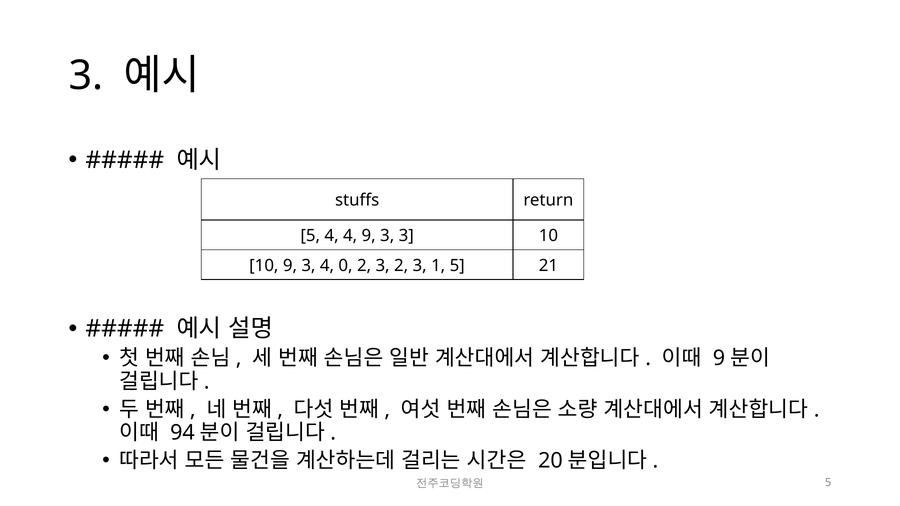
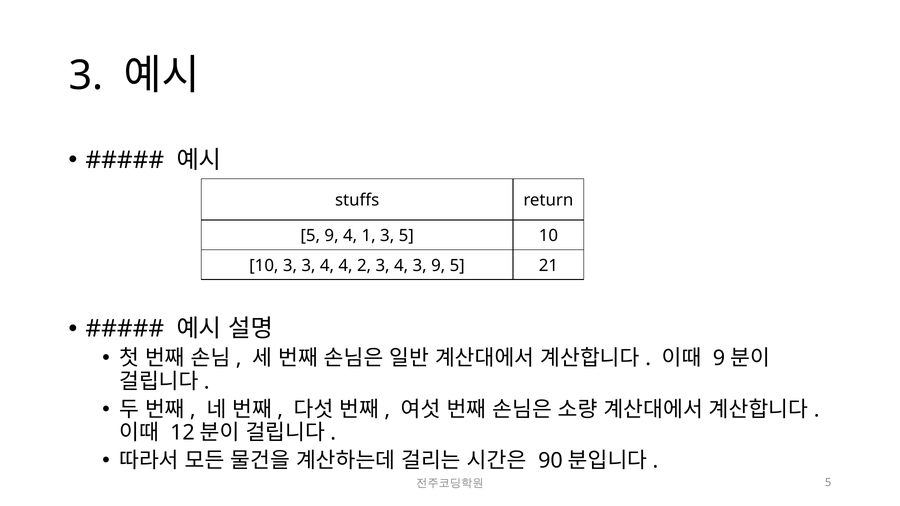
5 4: 4 -> 9 (332, 236)
4 9: 9 -> 1 (369, 236)
3 3: 3 -> 5 (406, 236)
10 9: 9 -> 3 (290, 266)
4 0: 0 -> 4 (346, 266)
2 3 2: 2 -> 4 (401, 266)
3 1: 1 -> 9 (438, 266)
94: 94 -> 12 (182, 433)
20: 20 -> 90 (550, 461)
